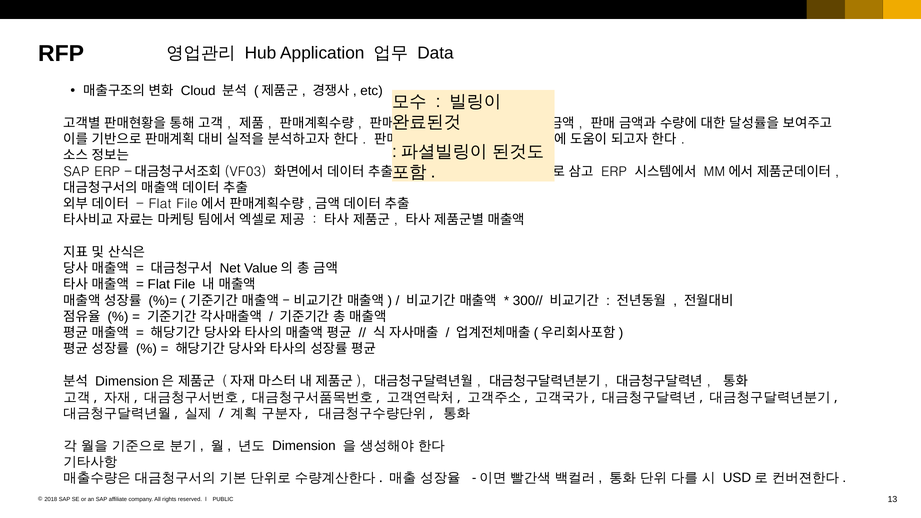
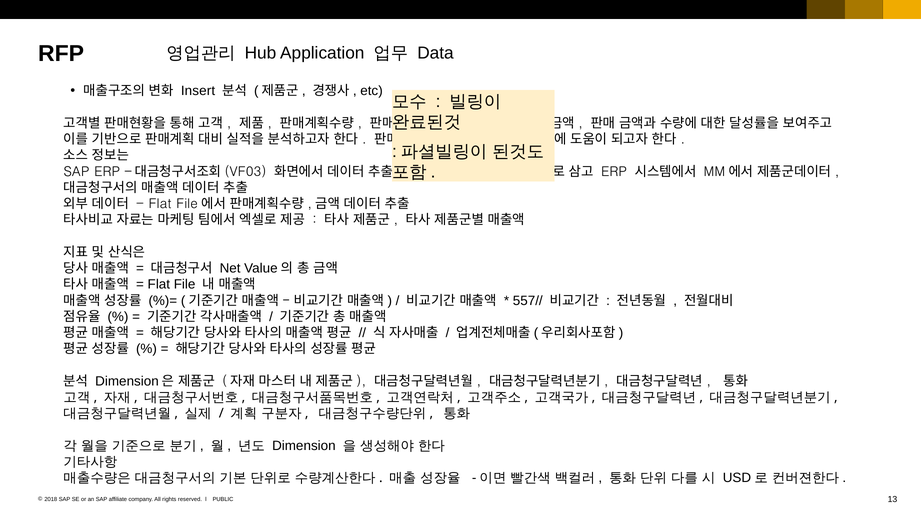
Cloud: Cloud -> Insert (198, 91)
300//: 300// -> 557// (528, 301)
